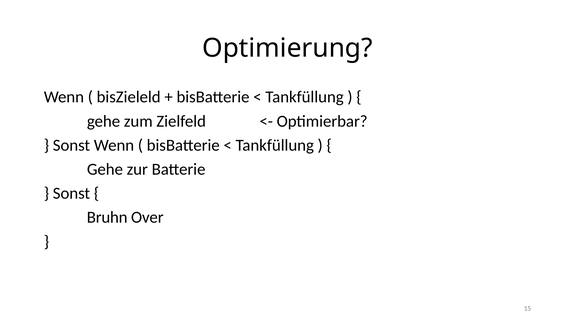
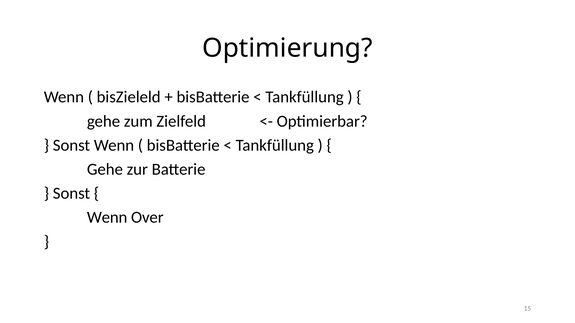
Bruhn: Bruhn -> Wenn (107, 218)
